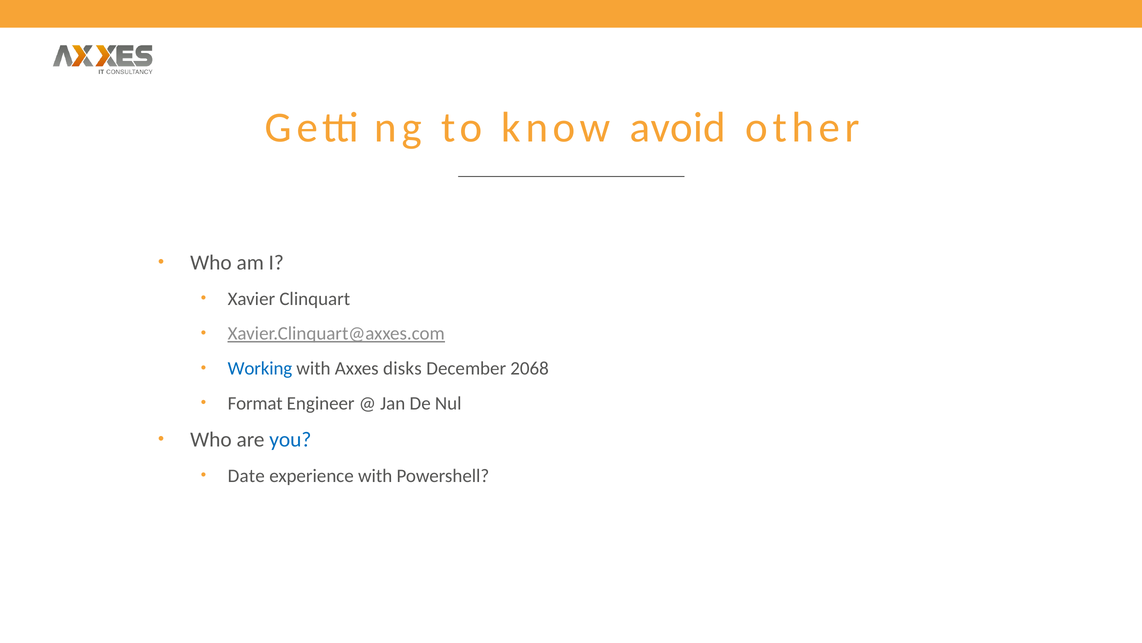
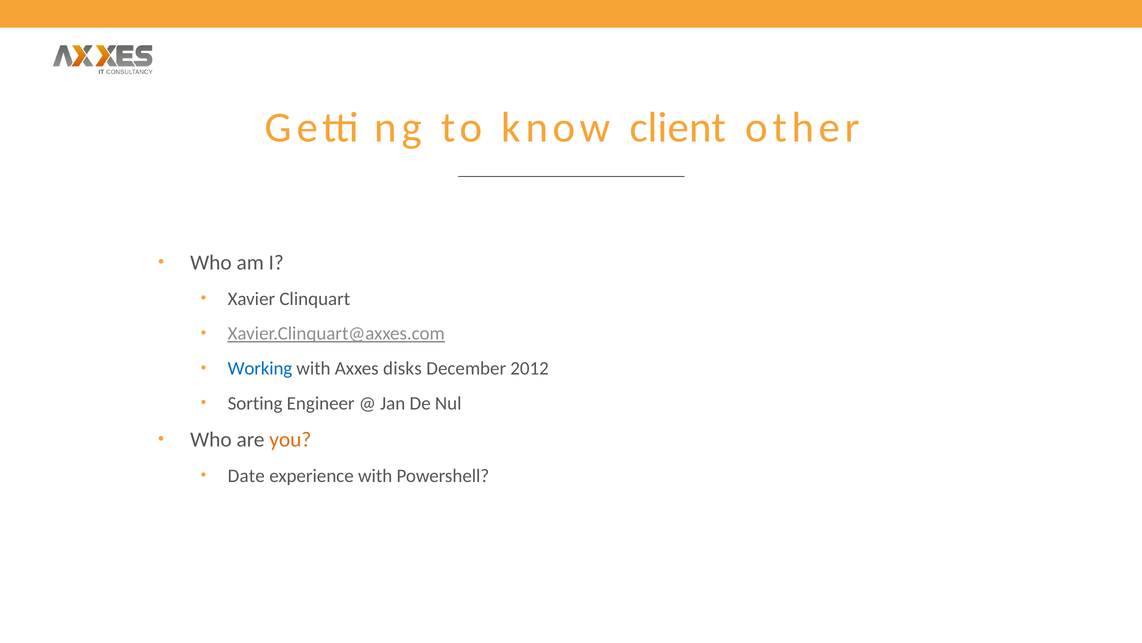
avoid: avoid -> client (678, 127)
2068: 2068 -> 2012 (530, 368)
Format: Format -> Sorting (255, 403)
you colour: blue -> orange (290, 439)
